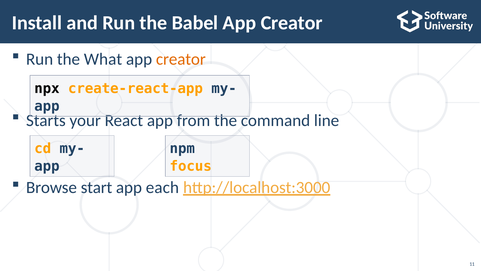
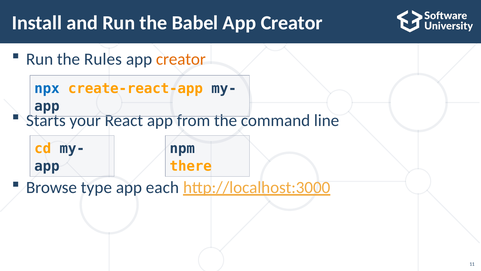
What: What -> Rules (103, 59)
npx colour: black -> blue (47, 88)
focus: focus -> there (191, 166)
start: start -> type (96, 187)
